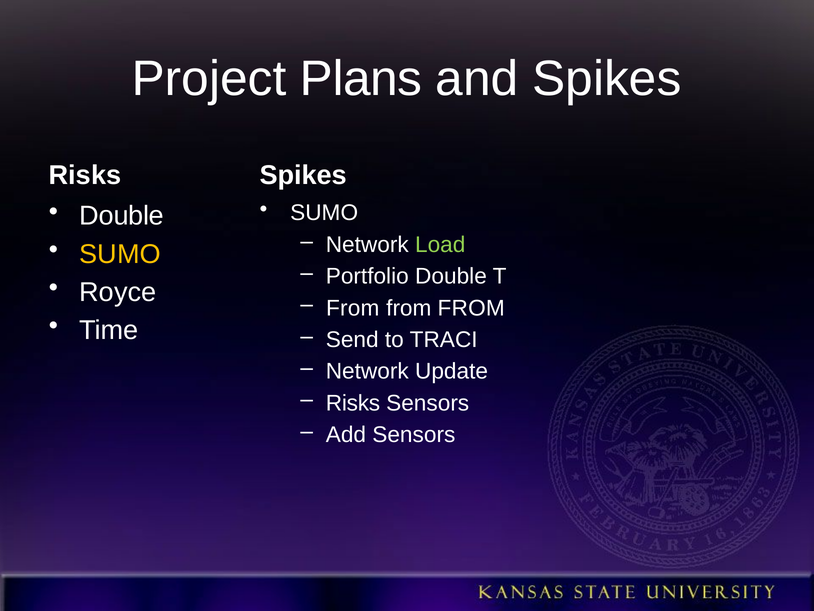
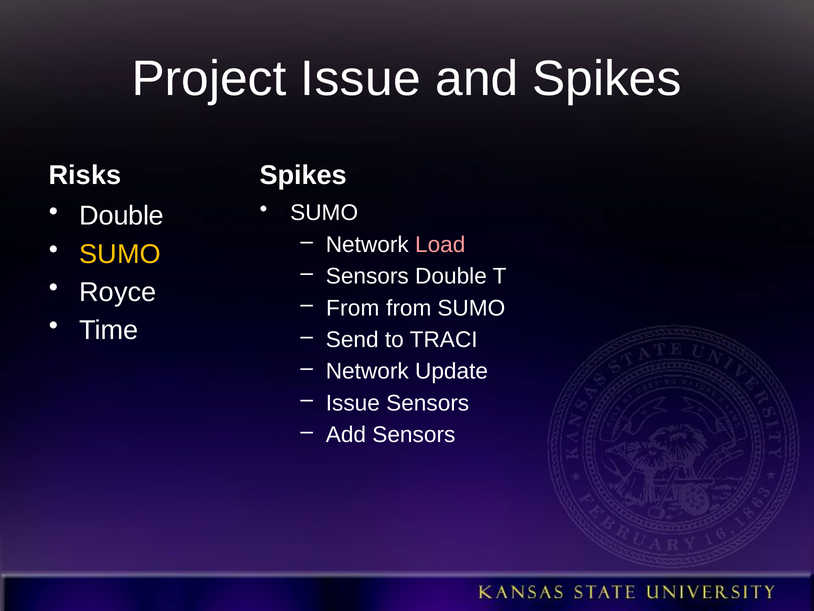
Project Plans: Plans -> Issue (361, 79)
Load colour: light green -> pink (440, 244)
Portfolio: Portfolio -> Sensors (367, 276)
FROM: FROM -> SUMO (471, 308)
Risks: Risks -> Issue (353, 403)
